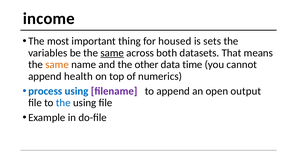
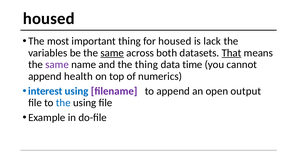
income: income -> housed (49, 19)
sets: sets -> lack (212, 41)
That underline: none -> present (231, 53)
same colour: orange -> purple (57, 65)
the other: other -> thing (146, 65)
process: process -> interest (45, 91)
